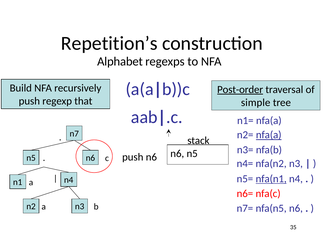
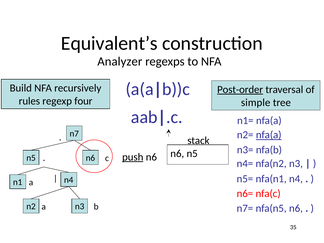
Repetition’s: Repetition’s -> Equivalent’s (109, 43)
Alphabet: Alphabet -> Analyzer (120, 61)
push: push -> rules (29, 101)
that: that -> four (83, 101)
push underline: none -> present (133, 157)
nfa(n1 underline: present -> none (271, 179)
